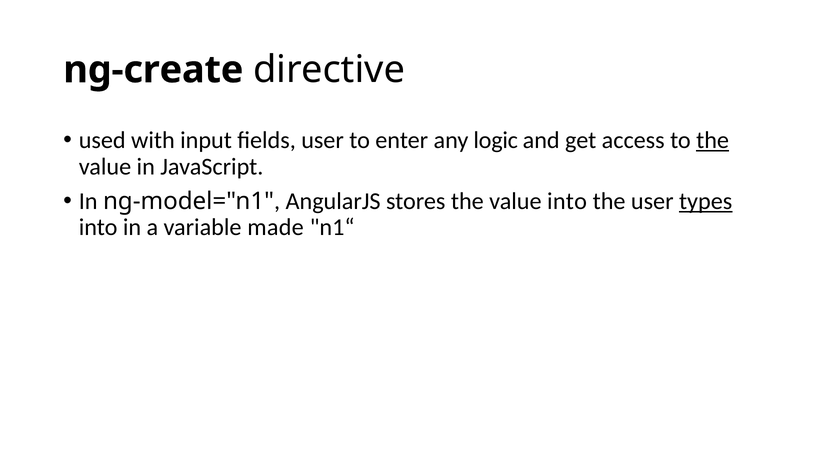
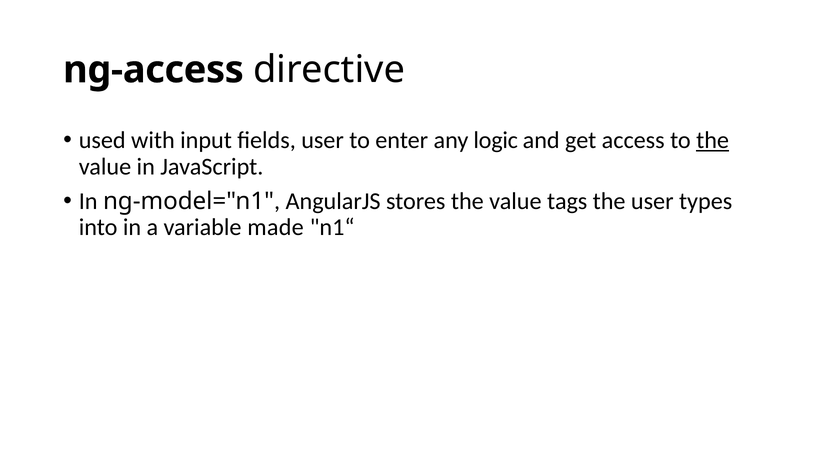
ng-create: ng-create -> ng-access (153, 70)
value into: into -> tags (567, 201)
types underline: present -> none (706, 201)
